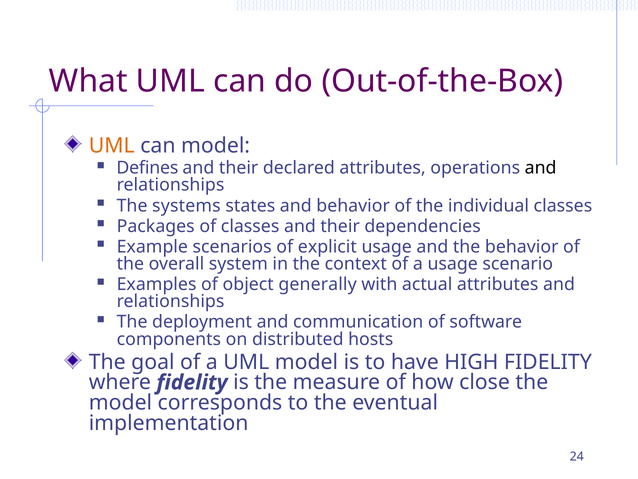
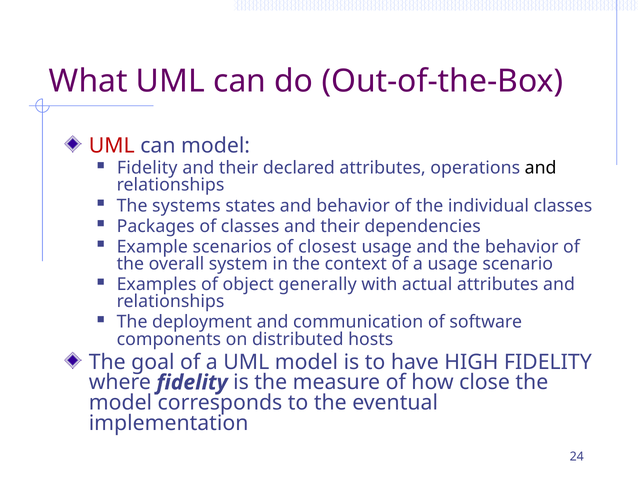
UML colour: orange -> red (112, 145)
Defines: Defines -> Fidelity (147, 168)
explicit: explicit -> closest (327, 247)
